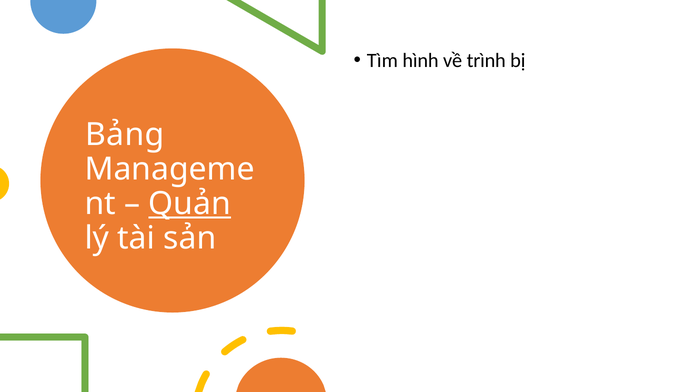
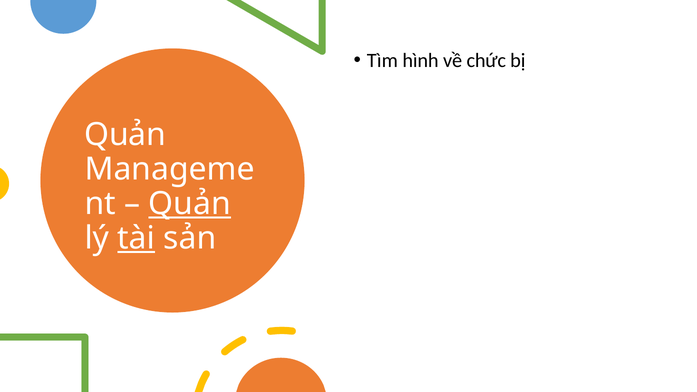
trình: trình -> chức (486, 60)
Bảng: Bảng -> Quản (125, 135)
tài underline: none -> present (136, 238)
